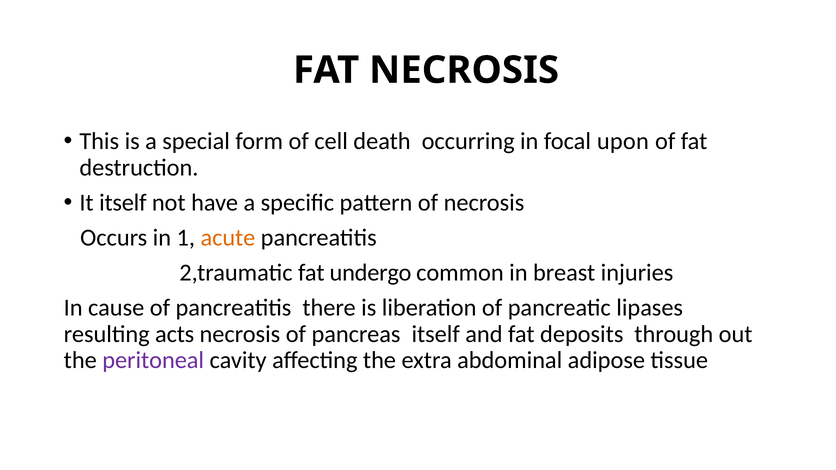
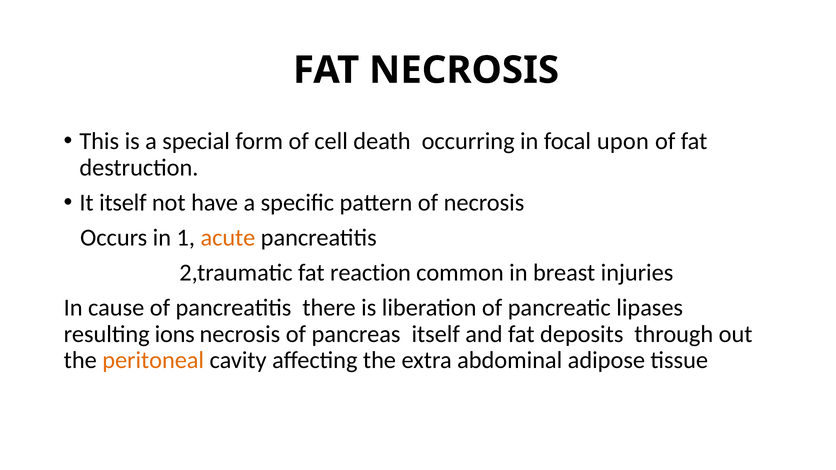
undergo: undergo -> reaction (370, 273)
acts: acts -> ions (175, 334)
peritoneal colour: purple -> orange (153, 361)
